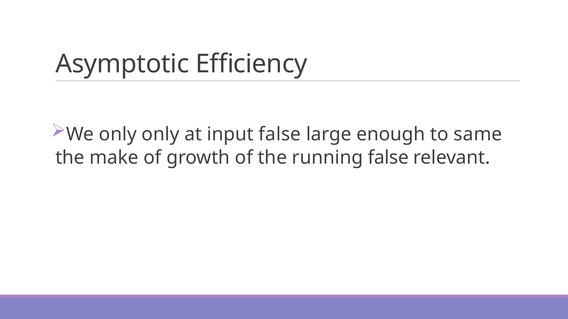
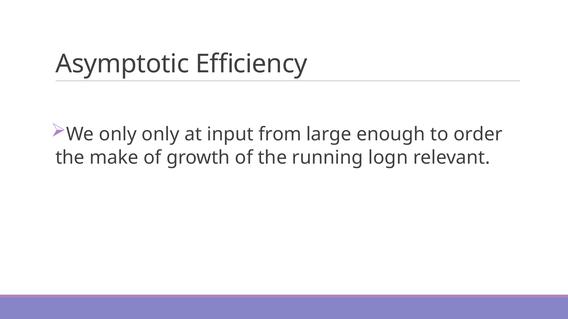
input false: false -> from (280, 134)
same: same -> order (478, 134)
running false: false -> logn (388, 158)
